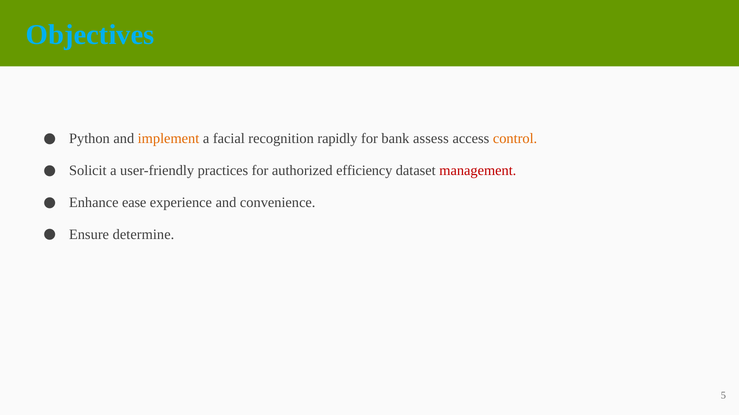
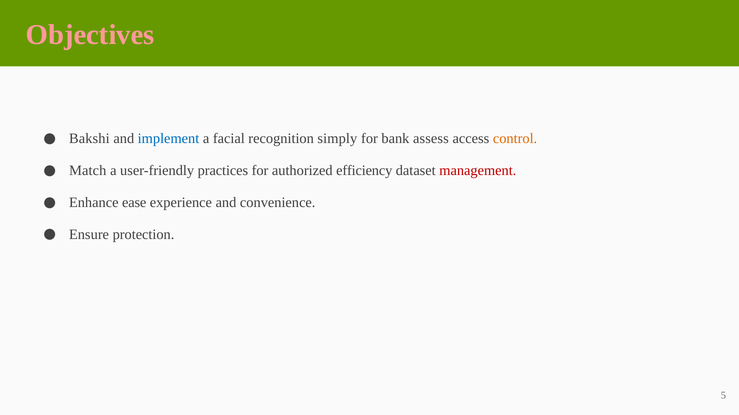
Objectives colour: light blue -> pink (90, 35)
Python: Python -> Bakshi (89, 139)
implement colour: orange -> blue (168, 139)
rapidly: rapidly -> simply (337, 139)
Solicit: Solicit -> Match (88, 171)
determine: determine -> protection (144, 235)
